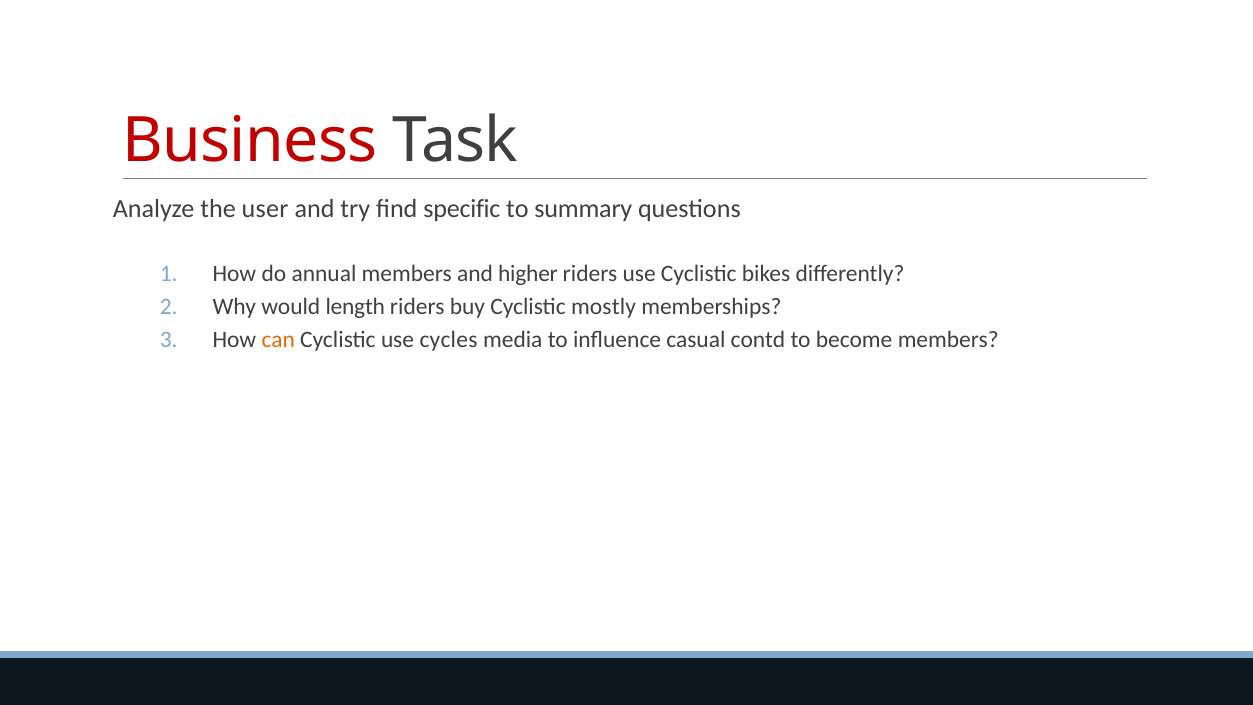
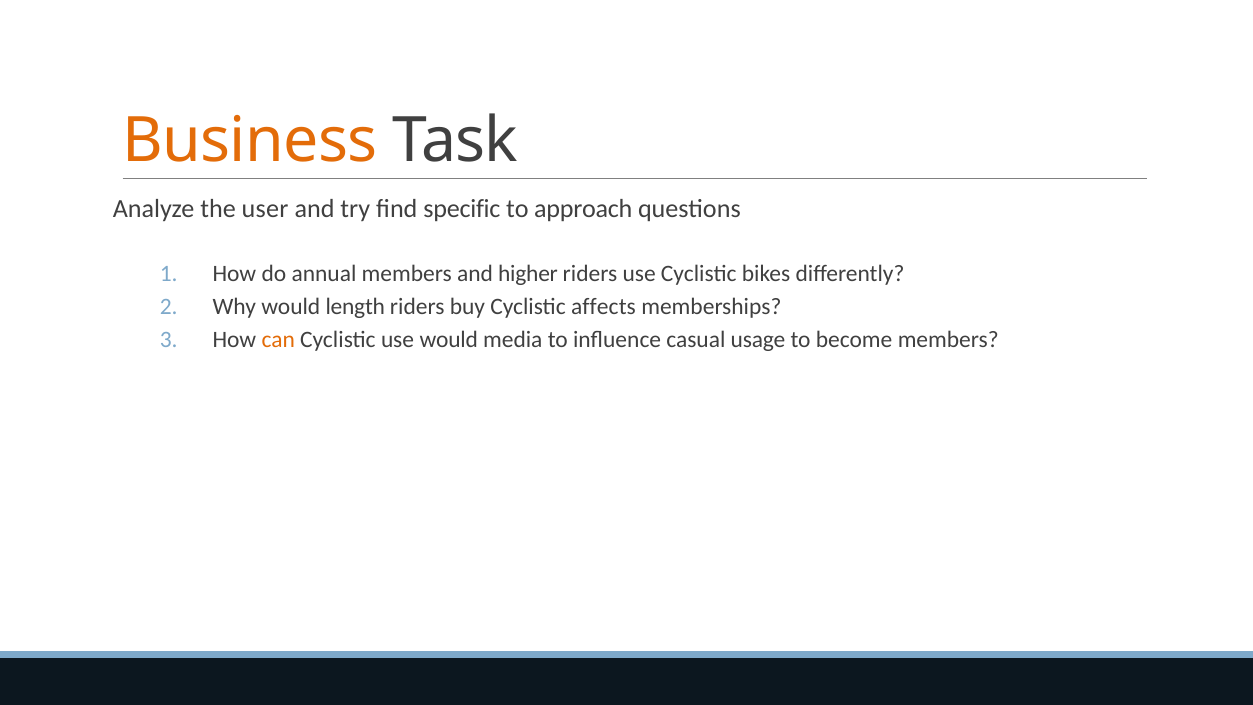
Business colour: red -> orange (250, 140)
summary: summary -> approach (583, 208)
mostly: mostly -> affects (603, 307)
use cycles: cycles -> would (449, 340)
contd: contd -> usage (758, 340)
